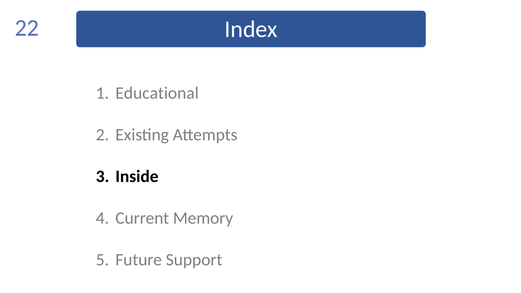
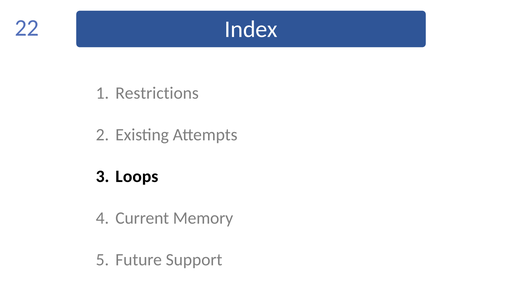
Educational: Educational -> Restrictions (157, 93)
Inside: Inside -> Loops (137, 176)
